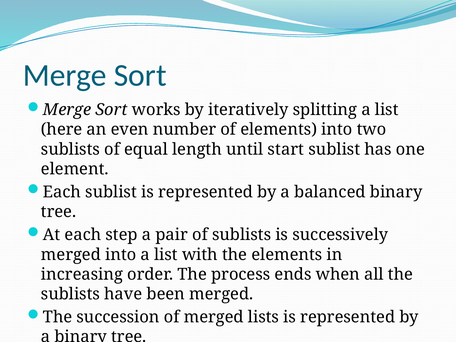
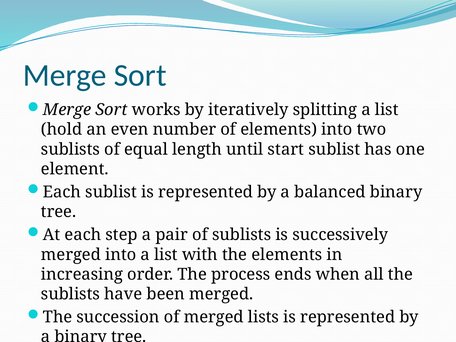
here: here -> hold (62, 130)
